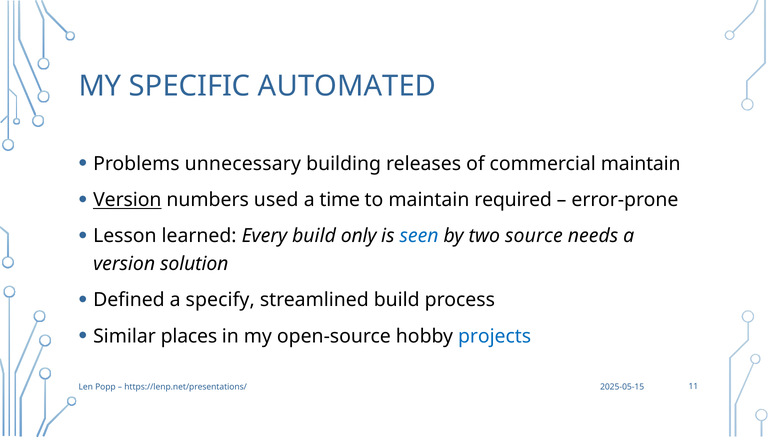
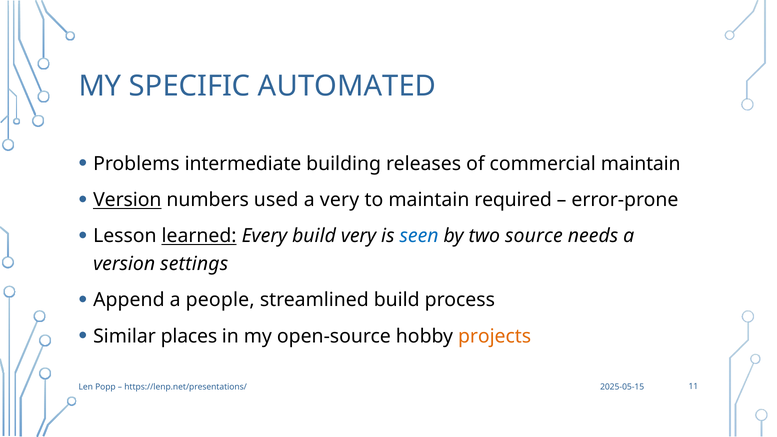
unnecessary: unnecessary -> intermediate (243, 164)
a time: time -> very (340, 200)
learned underline: none -> present (199, 236)
build only: only -> very (359, 236)
solution: solution -> settings (194, 264)
Defined: Defined -> Append (129, 300)
specify: specify -> people (220, 300)
projects colour: blue -> orange (495, 336)
